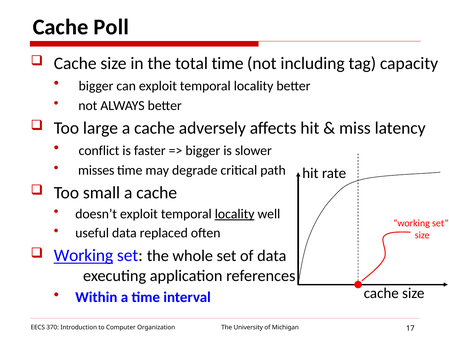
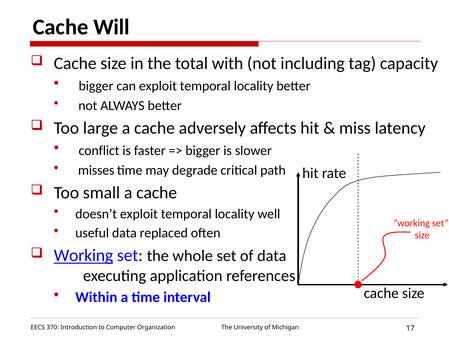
Poll: Poll -> Will (111, 27)
total time: time -> with (228, 63)
locality underline: present -> none (235, 214)
